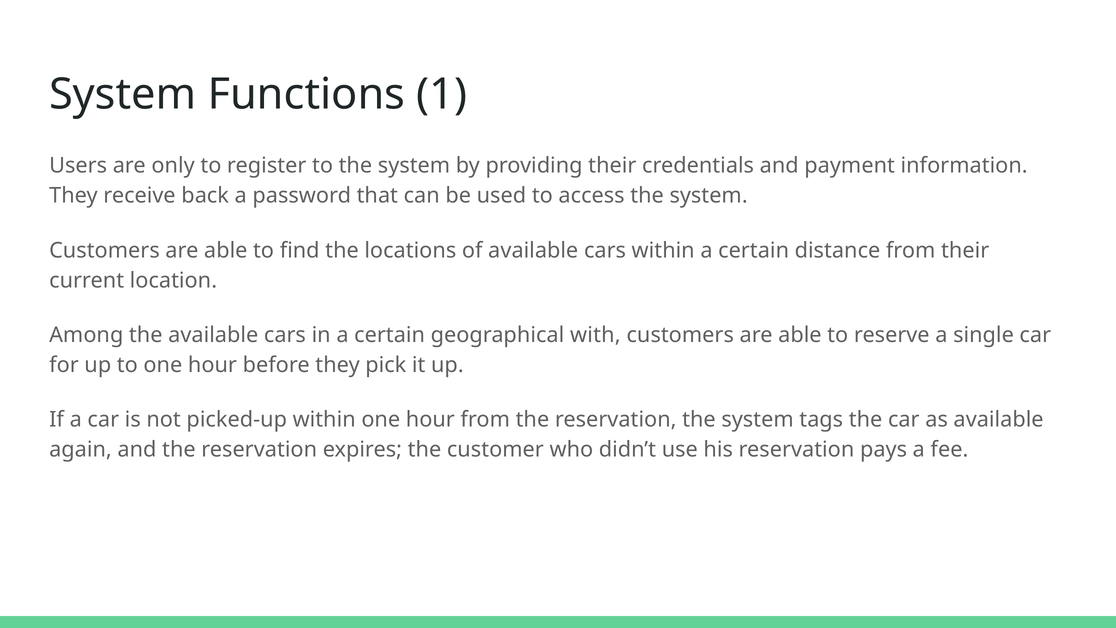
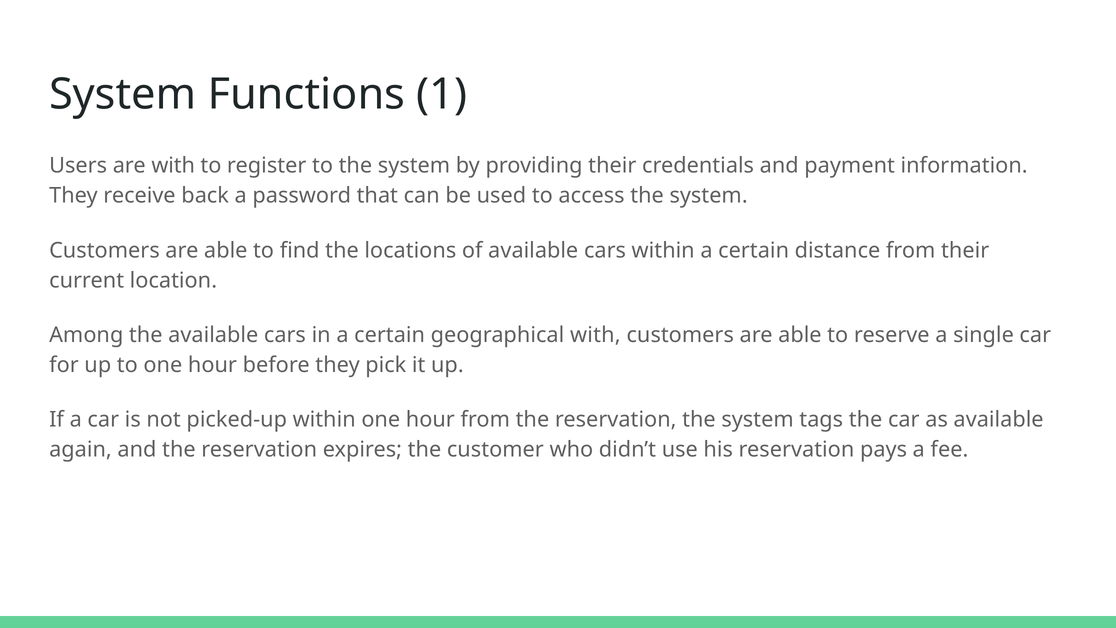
are only: only -> with (173, 166)
